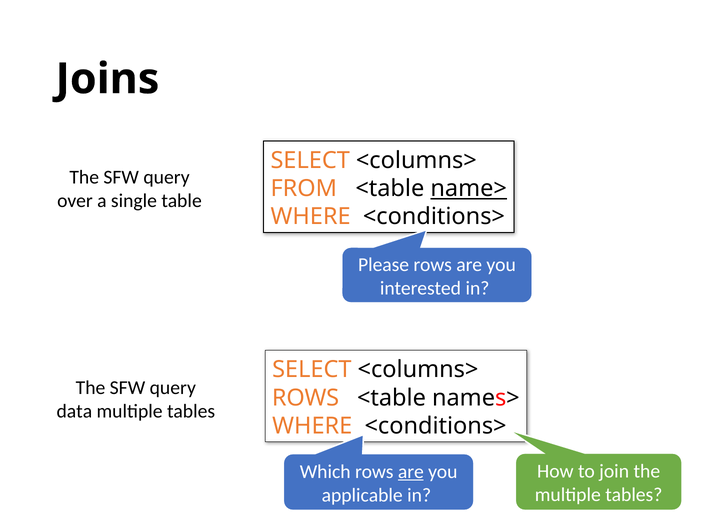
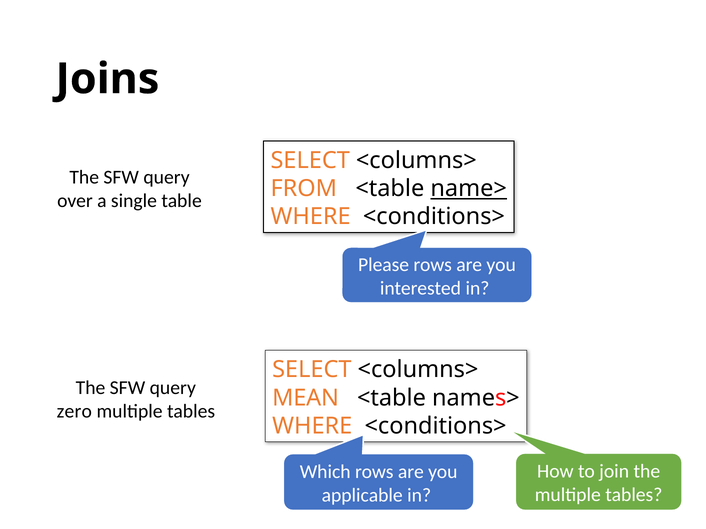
ROWS: ROWS -> MEAN (306, 398)
data: data -> zero (74, 412)
are underline: present -> none (411, 472)
